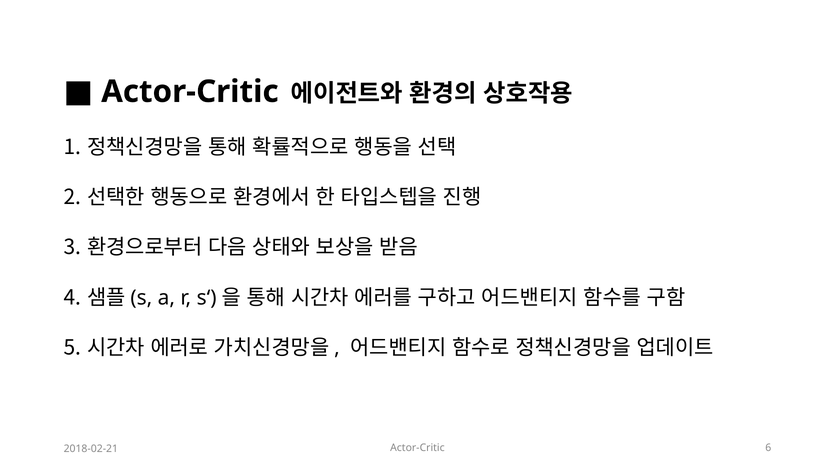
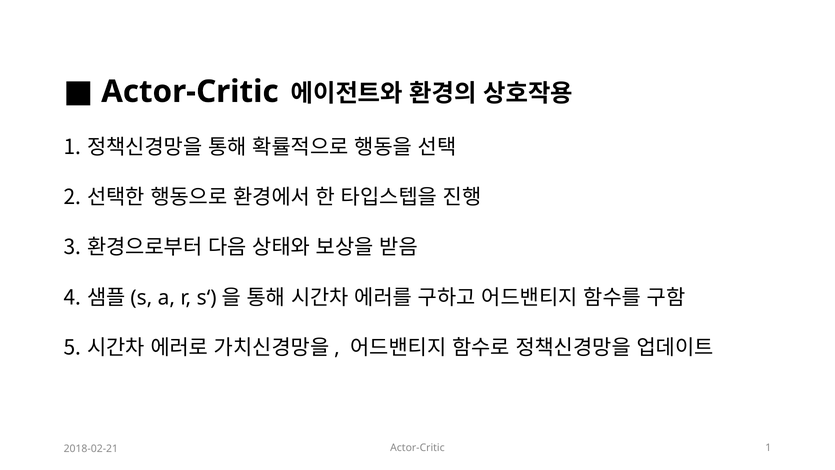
Actor-Critic 6: 6 -> 1 (768, 448)
